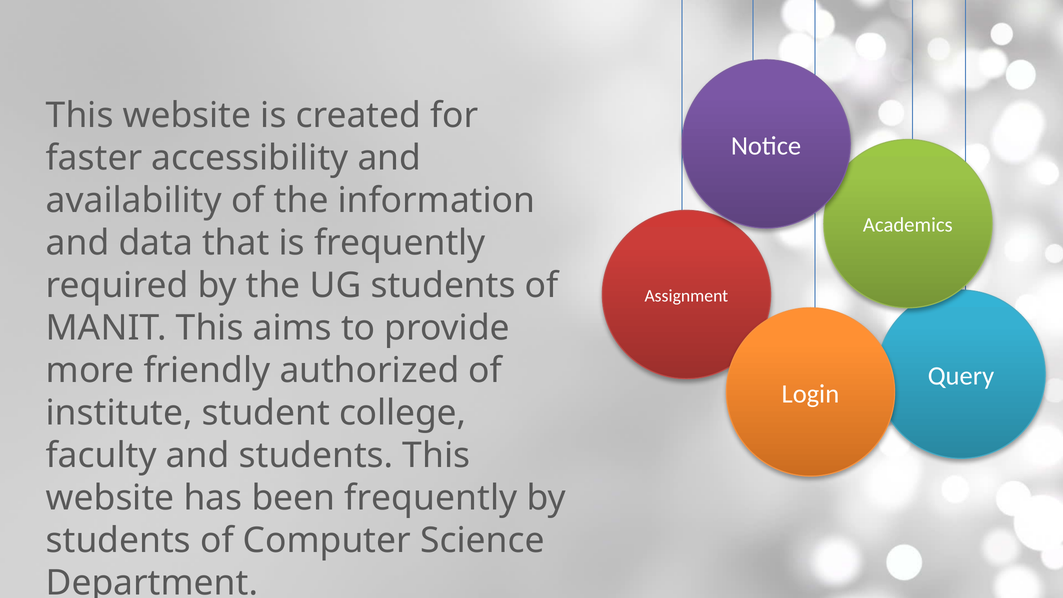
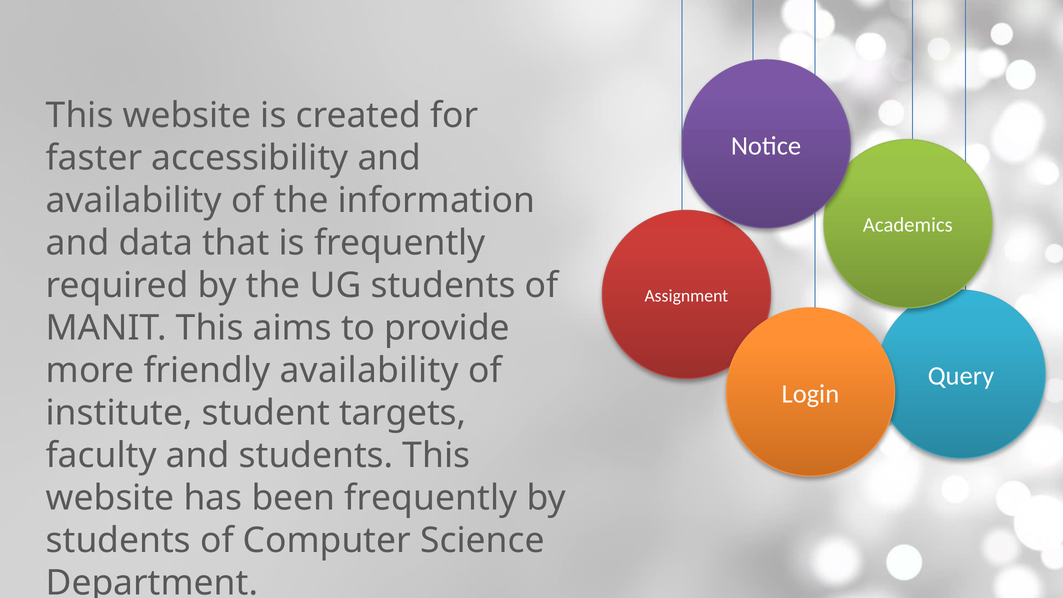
friendly authorized: authorized -> availability (369, 370)
college: college -> targets (403, 413)
